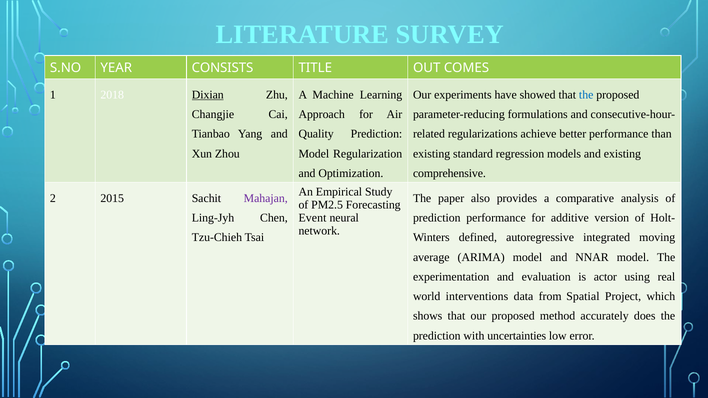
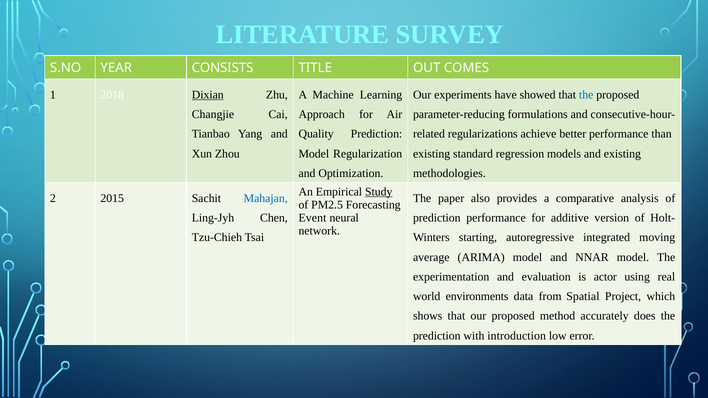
comprehensive: comprehensive -> methodologies (449, 173)
Study underline: none -> present (379, 192)
Mahajan colour: purple -> blue (266, 198)
defined: defined -> starting (478, 238)
interventions: interventions -> environments (477, 297)
uncertainties: uncertainties -> introduction (517, 336)
